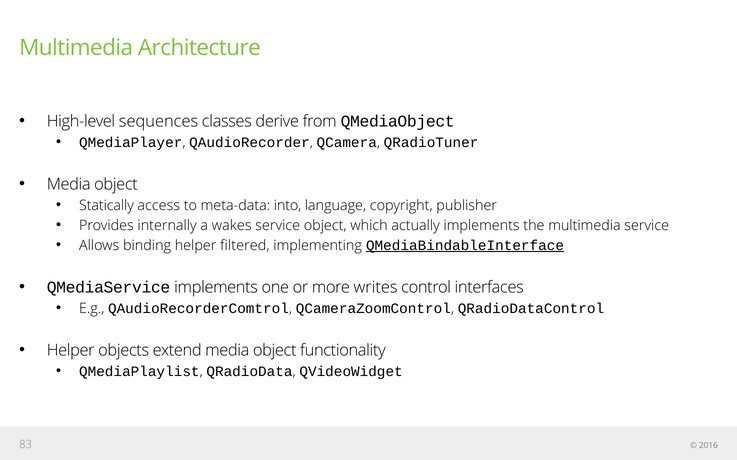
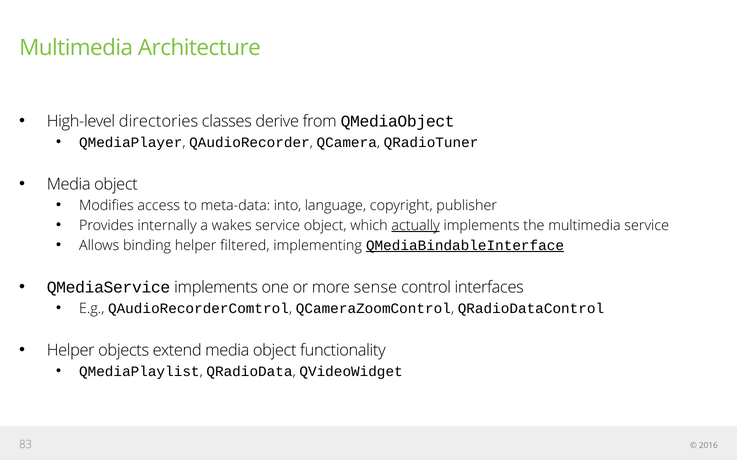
sequences: sequences -> directories (158, 121)
Statically: Statically -> Modifies (106, 206)
actually underline: none -> present (416, 226)
writes: writes -> sense (375, 288)
